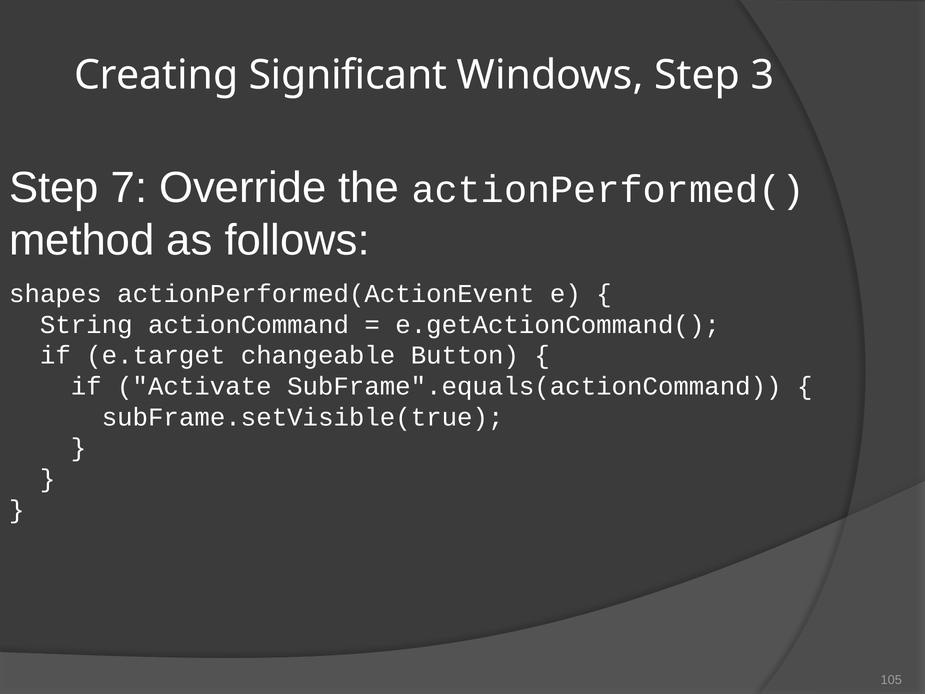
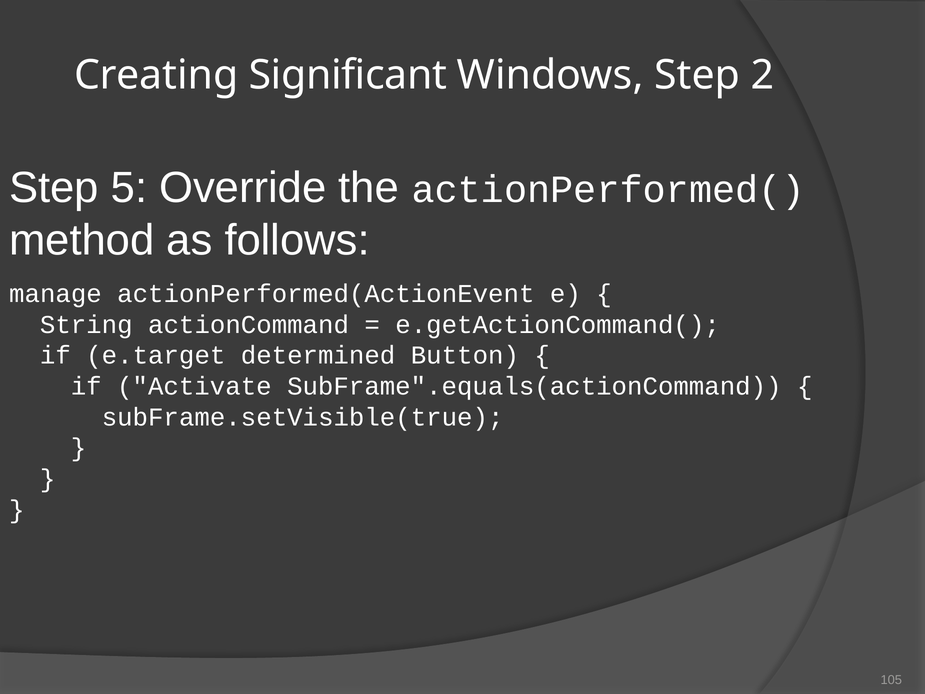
3: 3 -> 2 (763, 75)
7: 7 -> 5 (129, 188)
shapes: shapes -> manage (55, 294)
changeable: changeable -> determined (318, 355)
